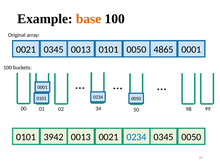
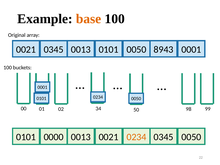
4865: 4865 -> 8943 (164, 49)
3942: 3942 -> 0000 (54, 137)
0234 colour: blue -> orange (136, 137)
